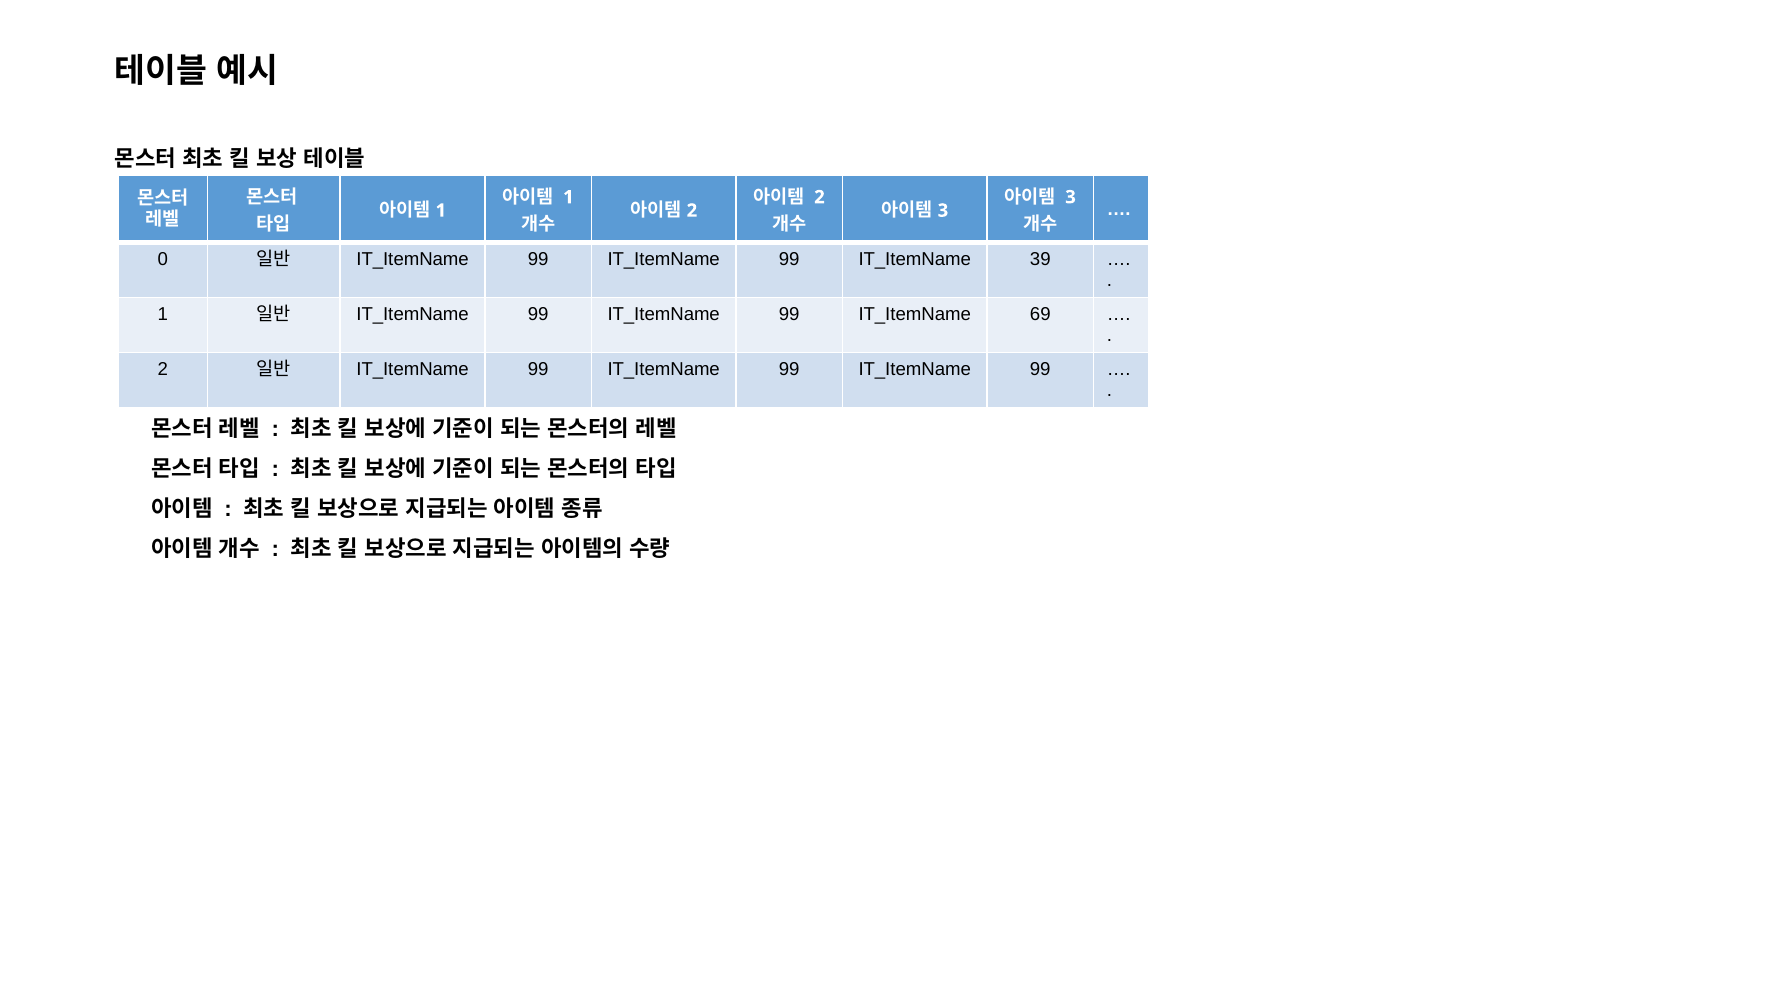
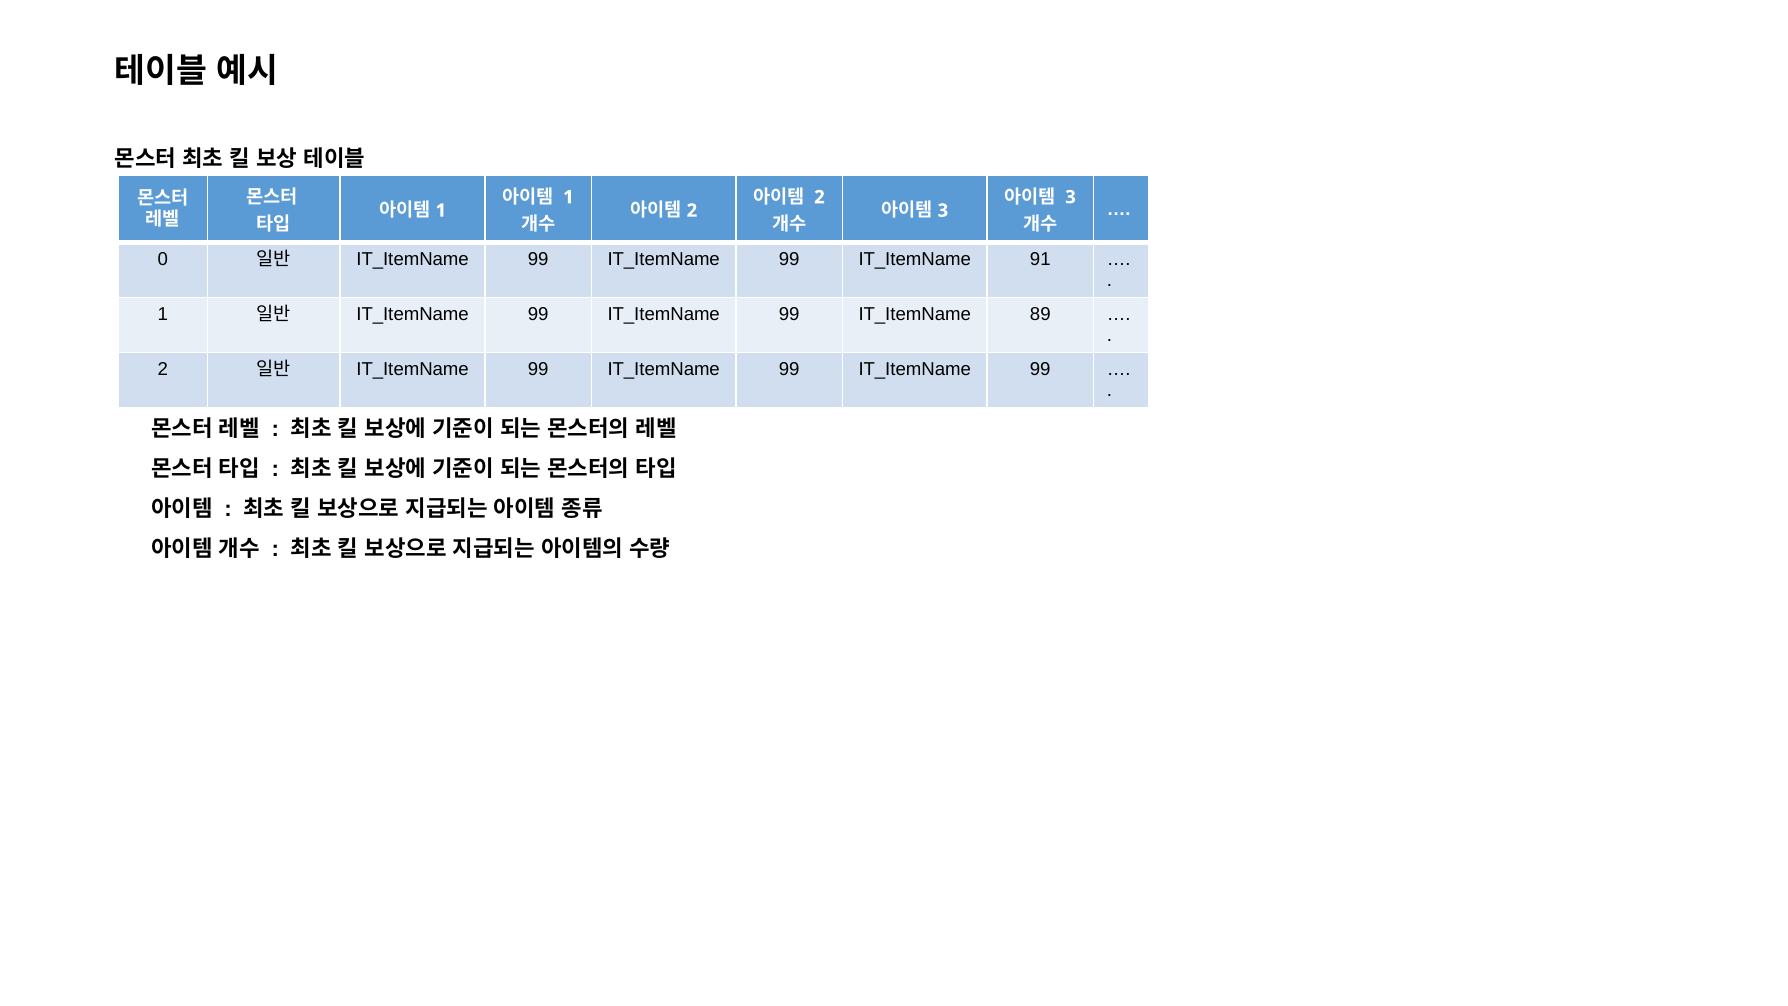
39: 39 -> 91 (1040, 260)
69: 69 -> 89 (1040, 315)
